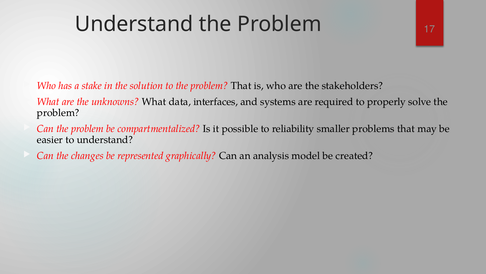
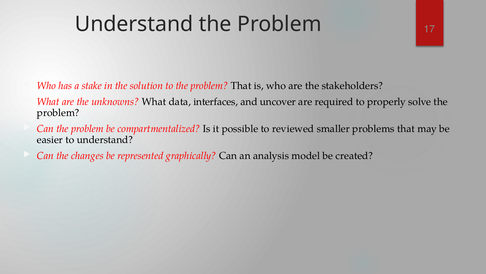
systems: systems -> uncover (278, 102)
reliability: reliability -> reviewed (293, 128)
